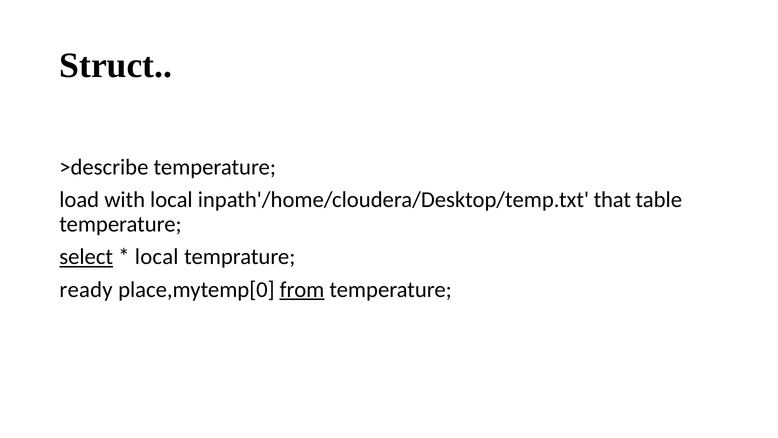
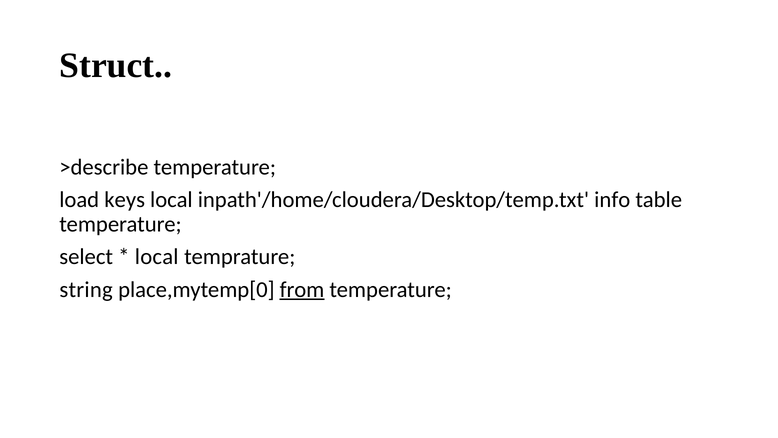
with: with -> keys (125, 200)
that: that -> info (612, 200)
select underline: present -> none (86, 257)
ready: ready -> string (86, 289)
